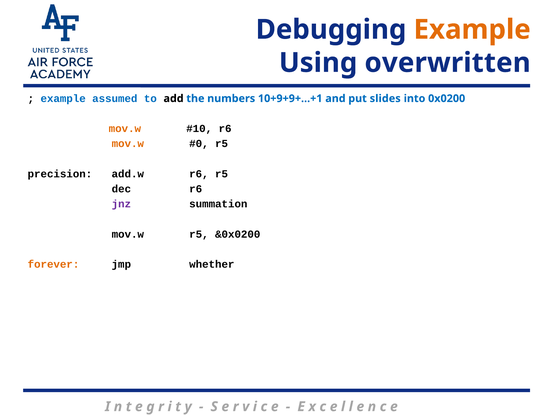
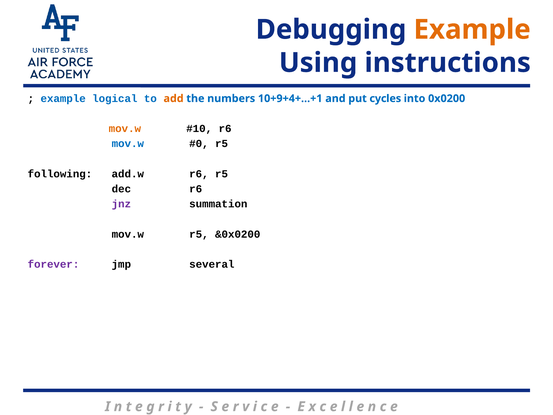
overwritten: overwritten -> instructions (448, 63)
assumed: assumed -> logical (115, 98)
add colour: black -> orange (174, 98)
10+9+9+...+1: 10+9+9+...+1 -> 10+9+4+...+1 (290, 98)
slides: slides -> cycles (385, 98)
mov.w colour: orange -> blue (128, 144)
precision: precision -> following (60, 174)
forever colour: orange -> purple (53, 264)
whether: whether -> several (212, 264)
